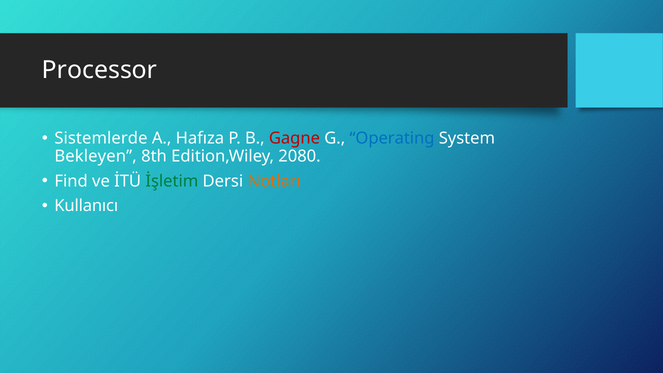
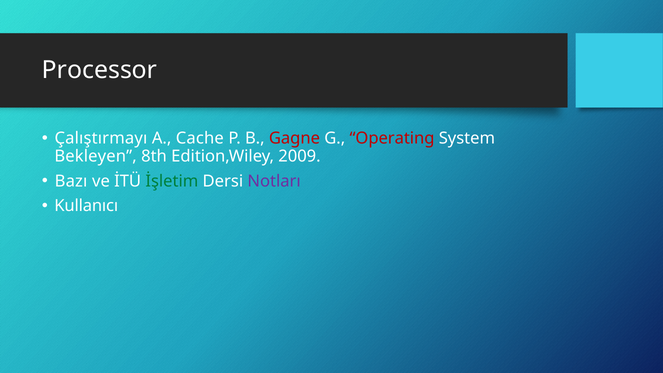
Sistemlerde: Sistemlerde -> Çalıştırmayı (101, 138)
Hafıza: Hafıza -> Cache (200, 138)
Operating colour: blue -> red (392, 138)
2080: 2080 -> 2009 (299, 156)
Find: Find -> Bazı (71, 181)
Notları colour: orange -> purple (274, 181)
